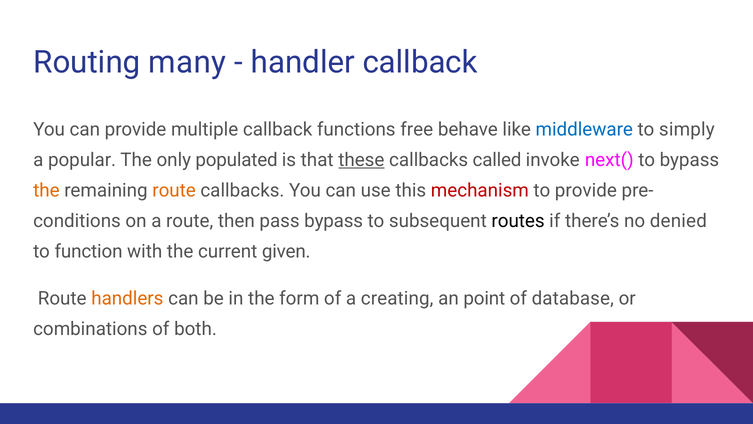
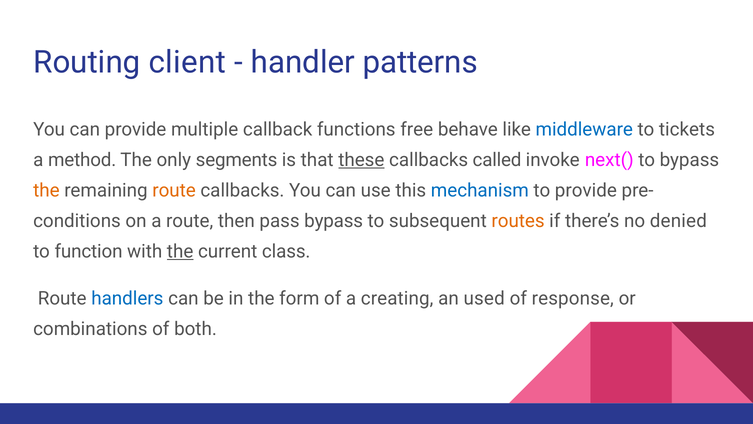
many: many -> client (187, 62)
handler callback: callback -> patterns (420, 62)
simply: simply -> tickets (687, 129)
popular: popular -> method (82, 160)
populated: populated -> segments (237, 160)
mechanism colour: red -> blue (480, 190)
routes colour: black -> orange (518, 221)
the underline: none -> present (180, 251)
given: given -> class (286, 251)
handlers colour: orange -> blue (127, 298)
point: point -> used (484, 298)
database: database -> response (573, 298)
